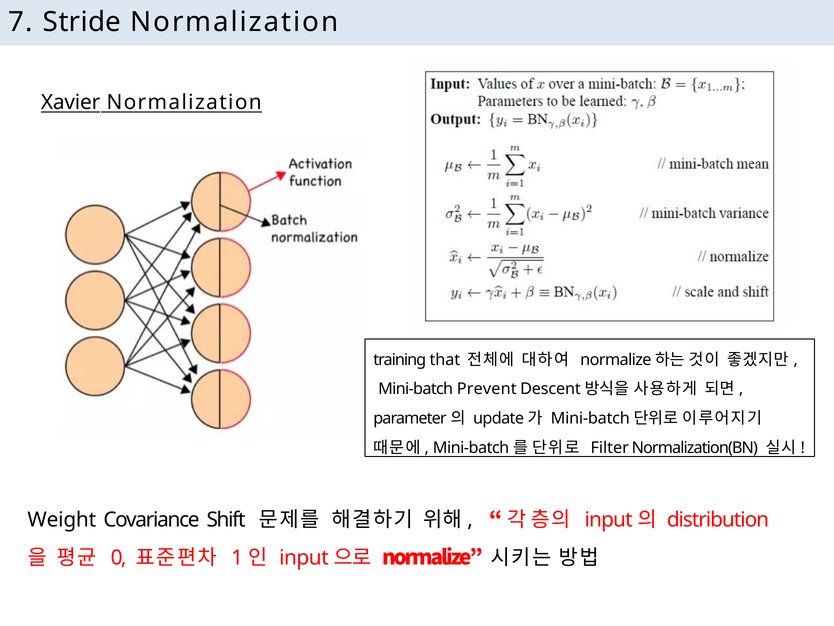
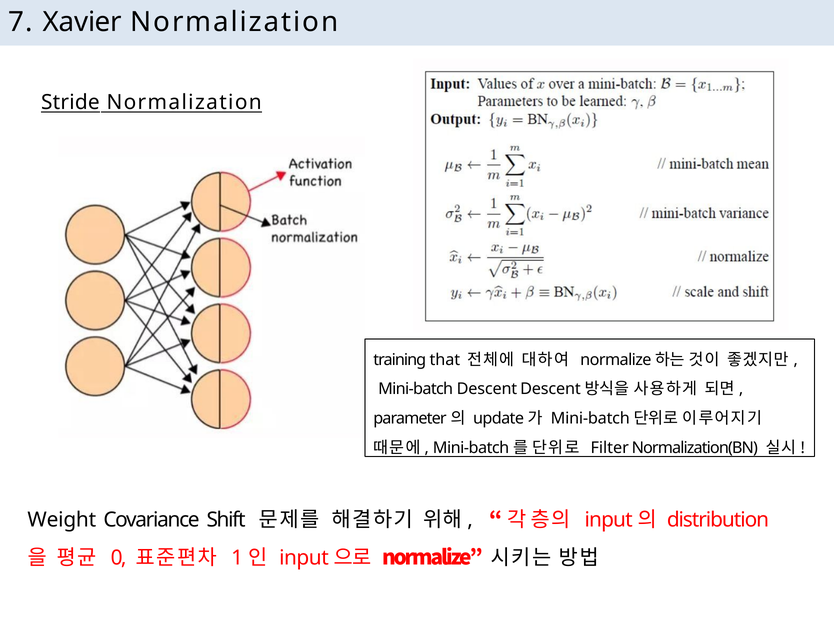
Stride: Stride -> Xavier (82, 22)
Xavier: Xavier -> Stride (70, 102)
Prevent: Prevent -> Descent (487, 389)
